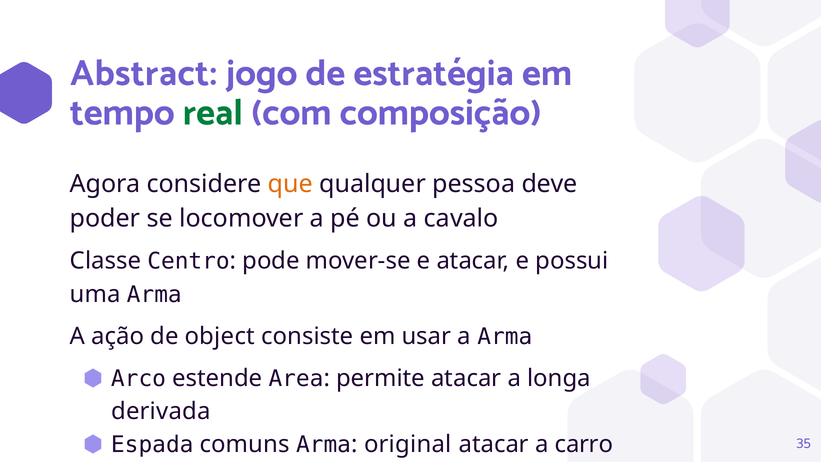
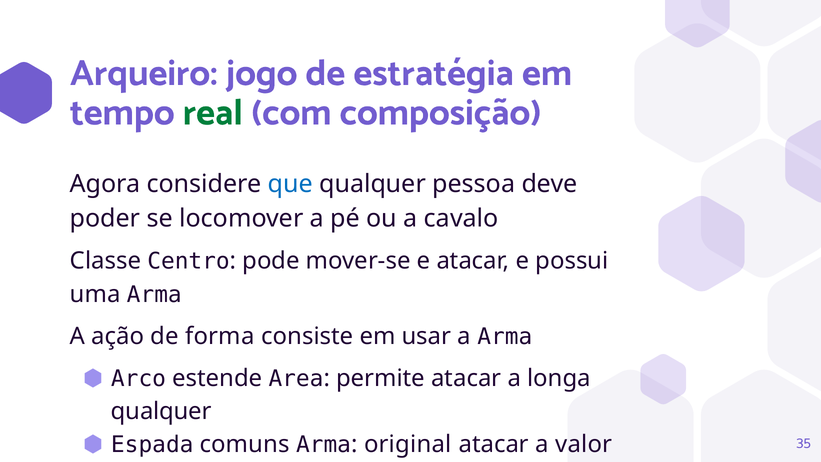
Abstract: Abstract -> Arqueiro (144, 73)
que colour: orange -> blue (290, 184)
object: object -> forma (220, 336)
derivada: derivada -> qualquer (161, 411)
carro: carro -> valor (584, 444)
